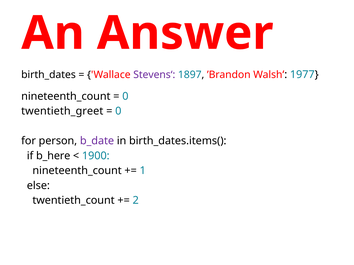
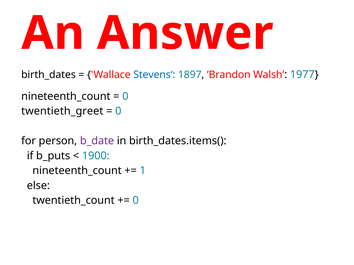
Stevens‘ colour: purple -> blue (154, 75)
b_here: b_here -> b_puts (53, 156)
2: 2 -> 0 (136, 201)
